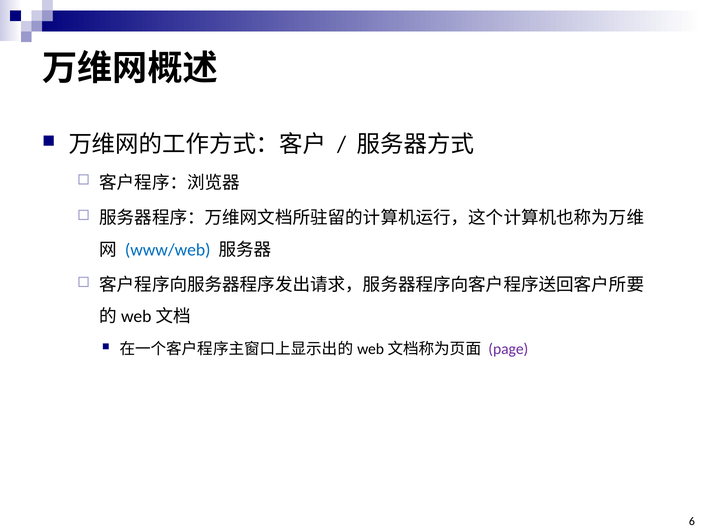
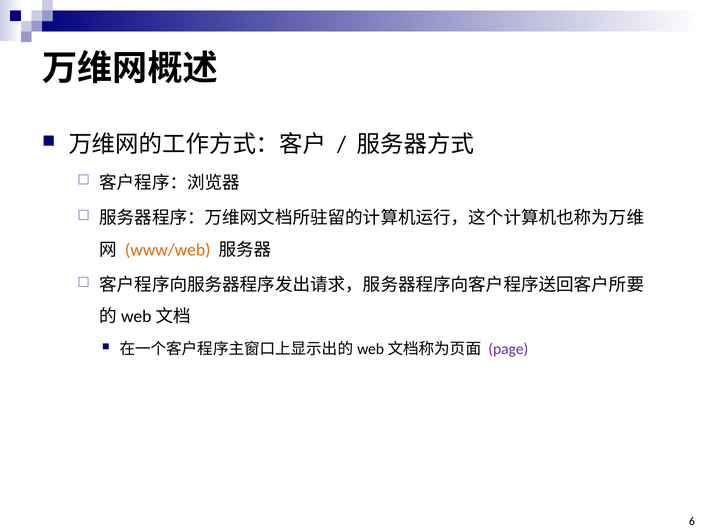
www/web colour: blue -> orange (168, 249)
